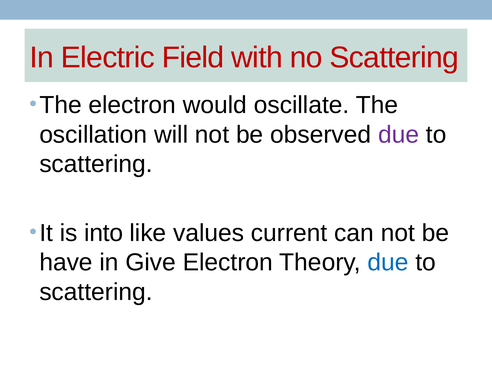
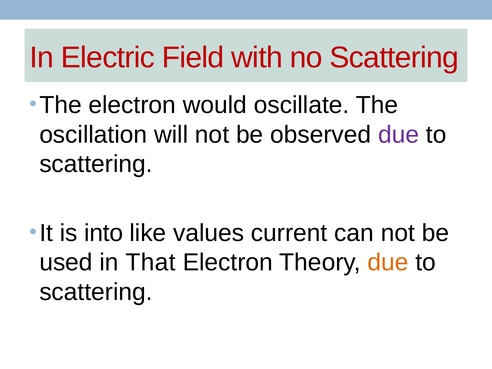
have: have -> used (66, 262)
Give: Give -> That (151, 262)
due colour: blue -> orange (388, 262)
